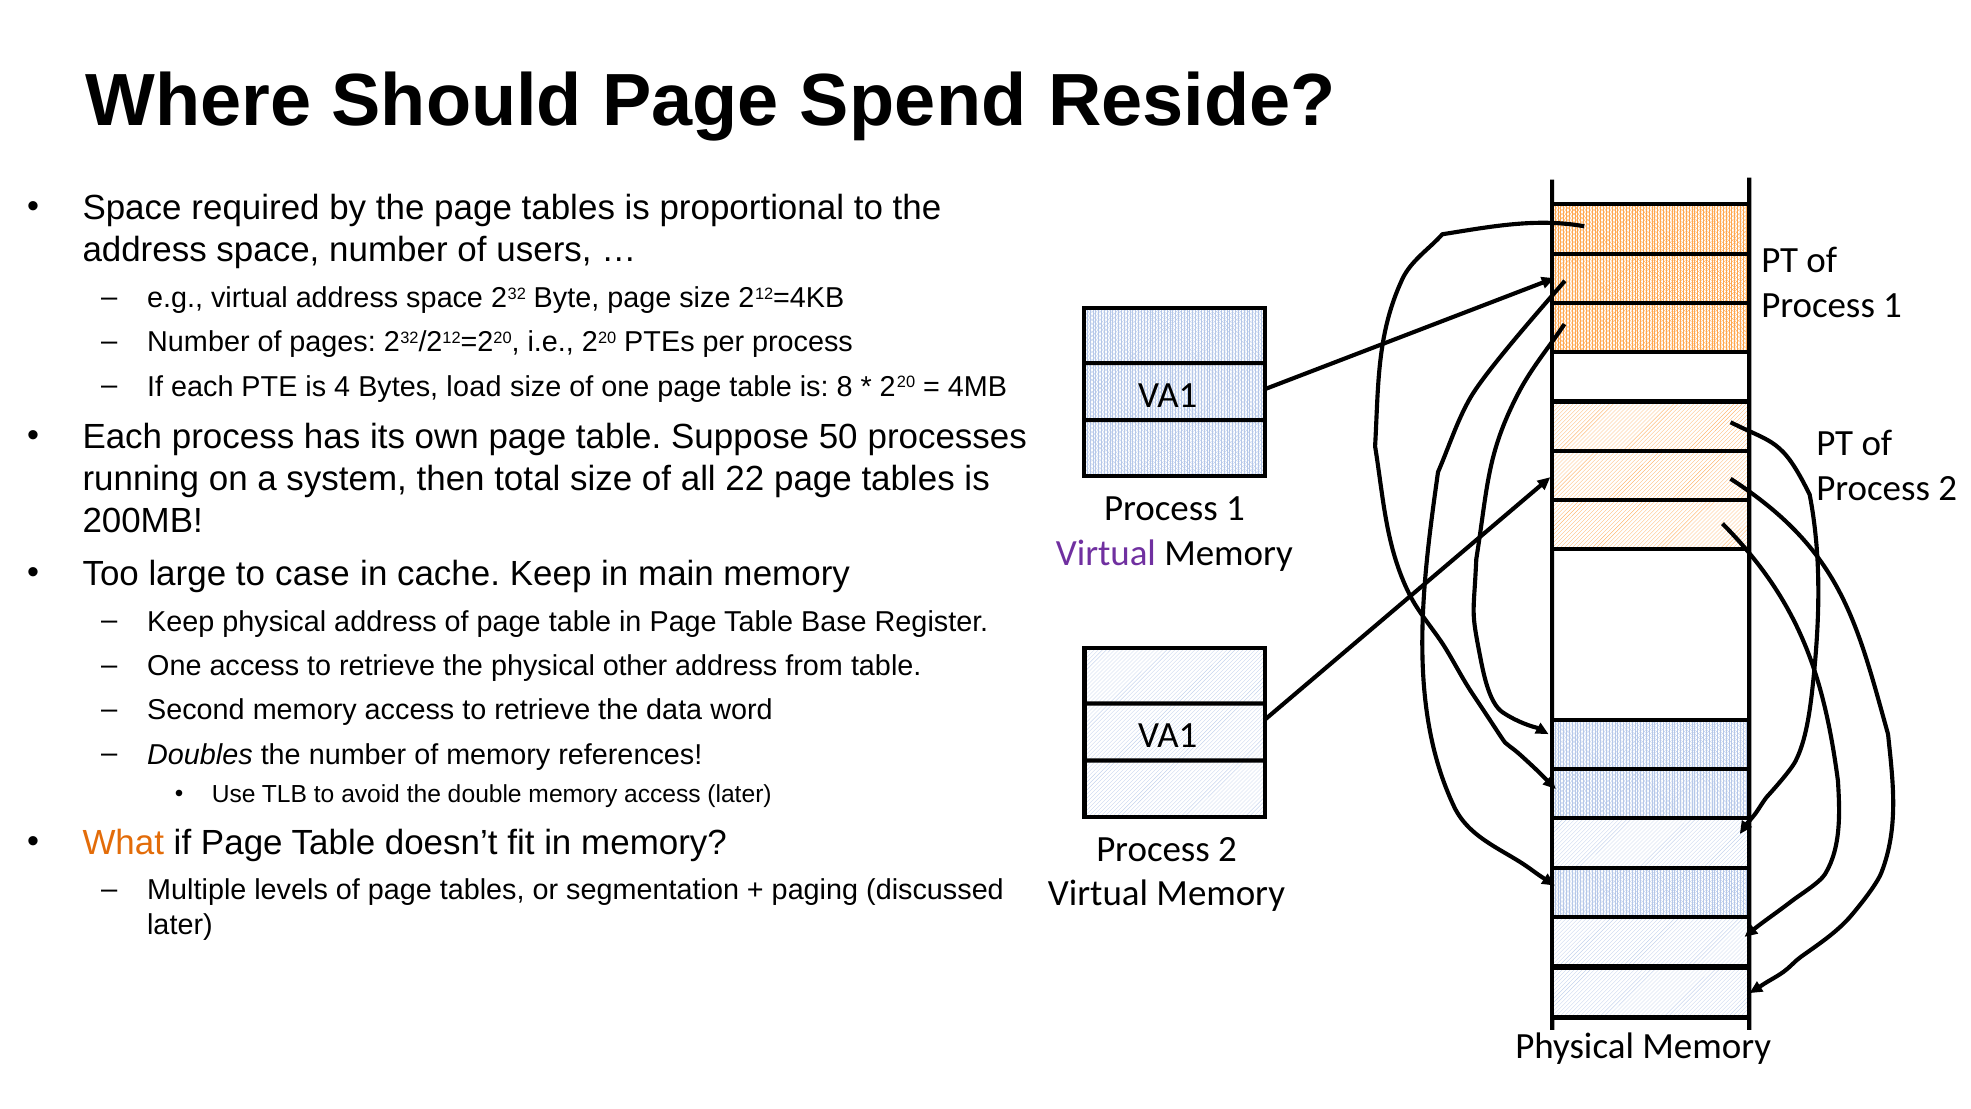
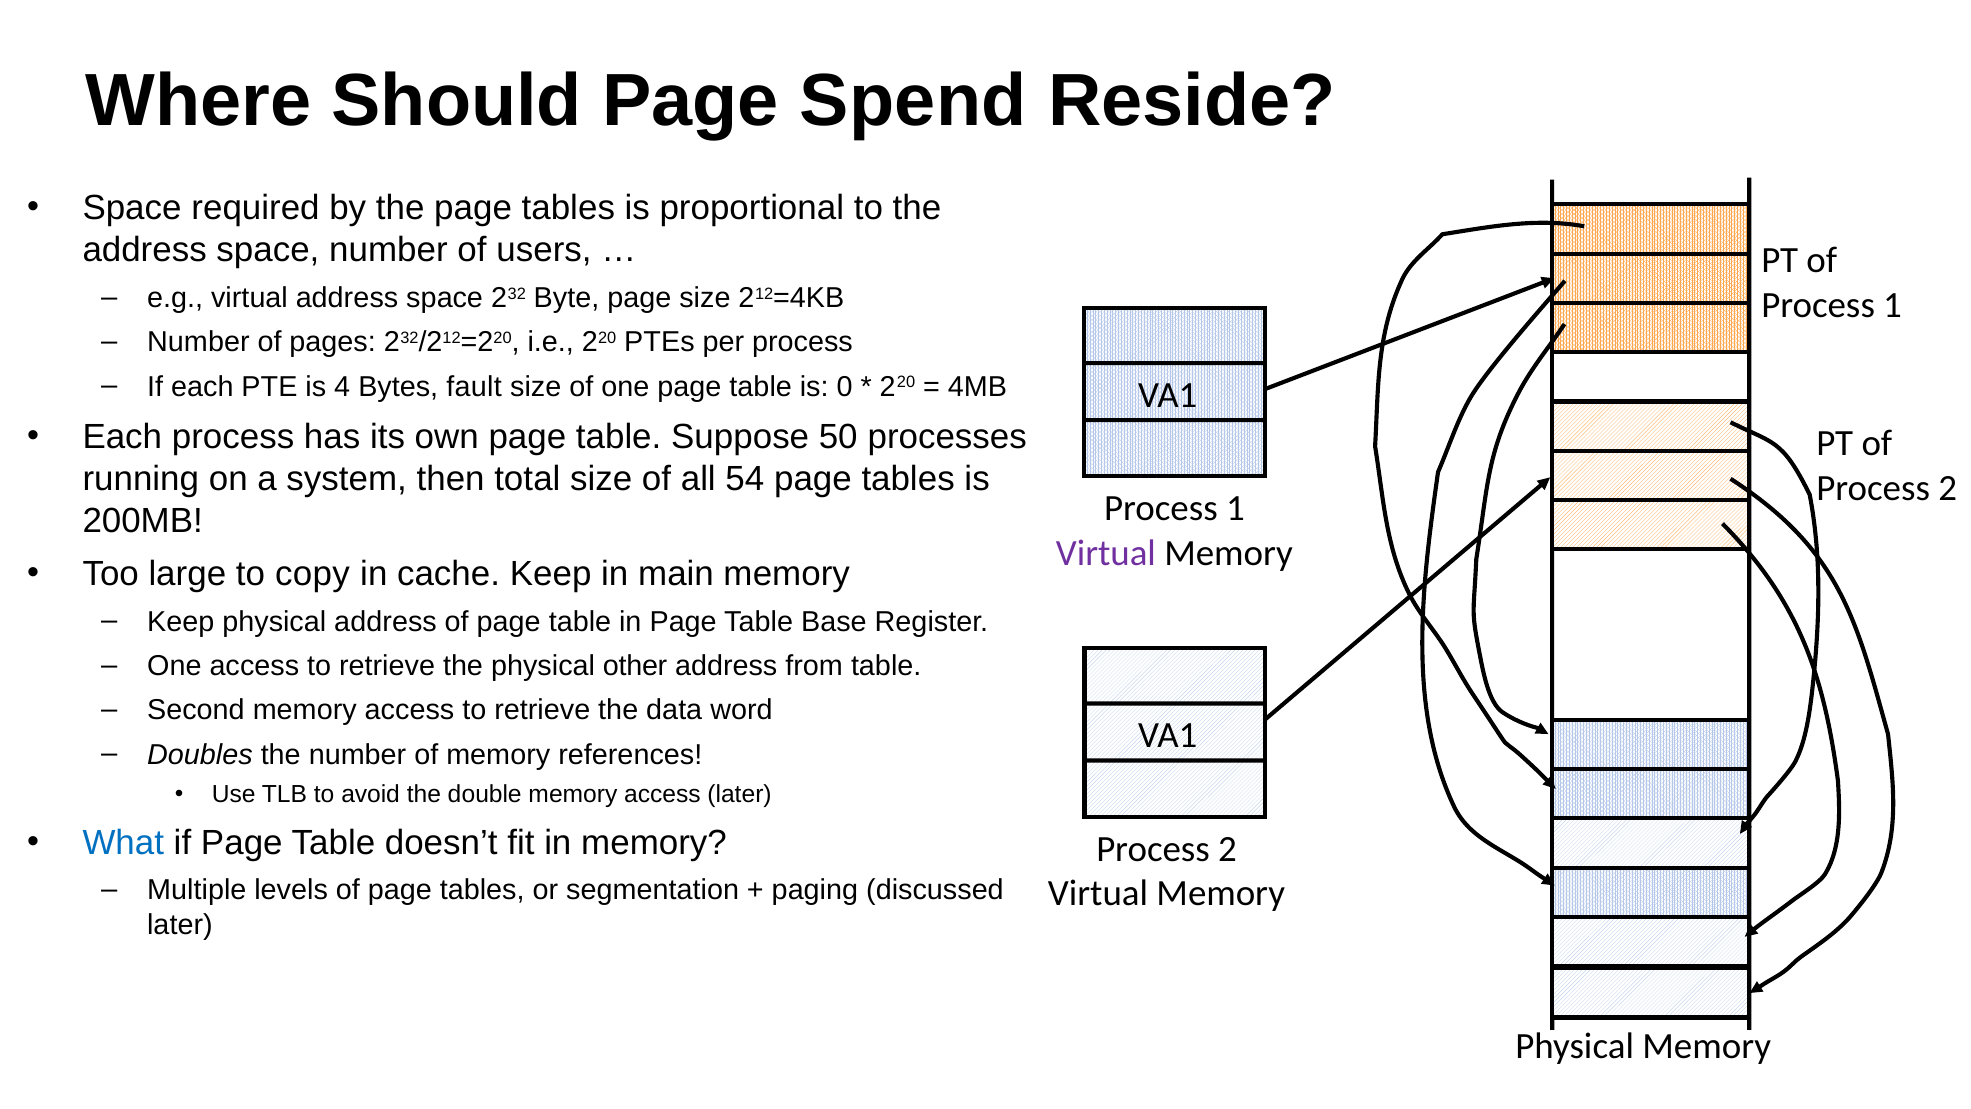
load: load -> fault (474, 387)
8: 8 -> 0 (845, 387)
22: 22 -> 54 (745, 479)
case: case -> copy (312, 574)
What colour: orange -> blue (123, 843)
